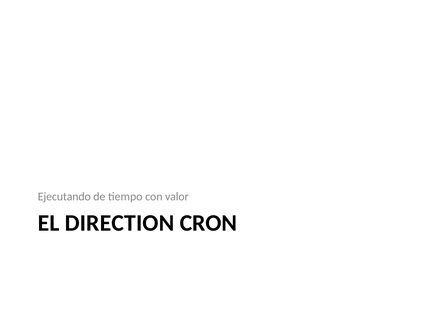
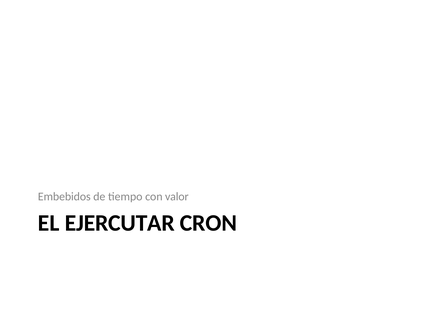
Ejecutando: Ejecutando -> Embebidos (64, 197)
DIRECTION: DIRECTION -> EJERCUTAR (120, 223)
